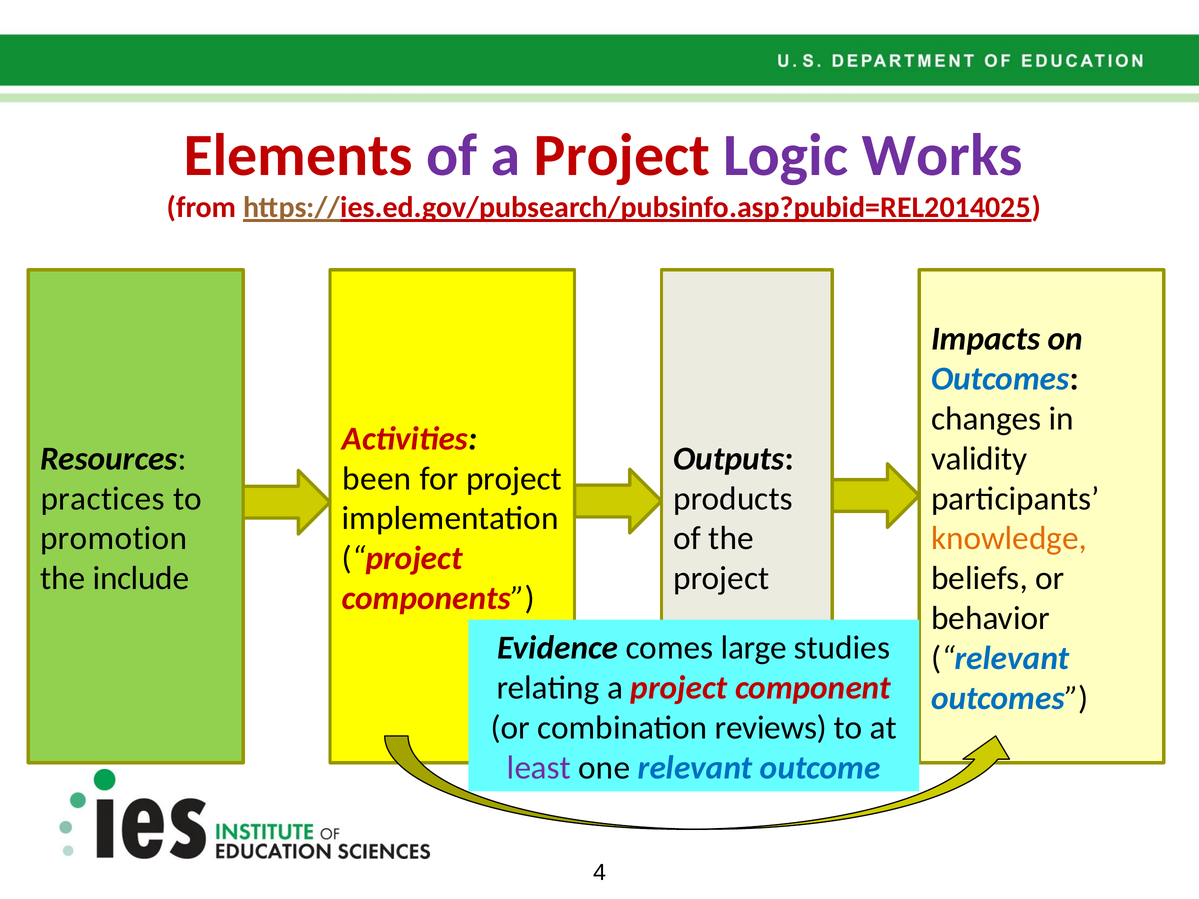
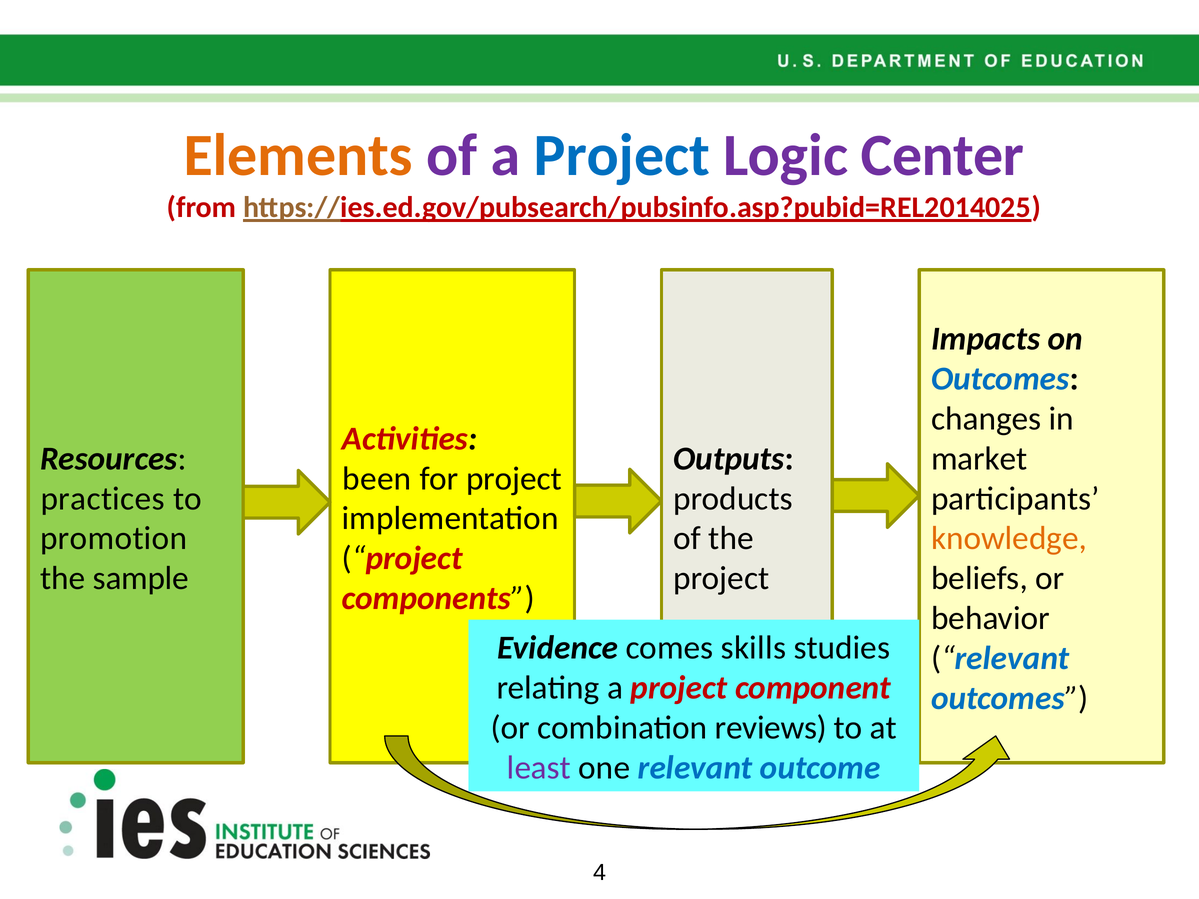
Elements colour: red -> orange (298, 156)
Project colour: red -> blue (622, 156)
Works: Works -> Center (943, 156)
validity: validity -> market (979, 459)
include: include -> sample (141, 579)
large: large -> skills (753, 648)
